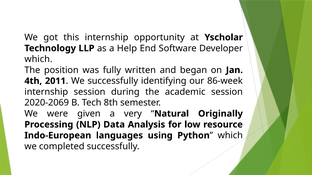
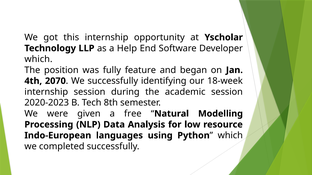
written: written -> feature (140, 70)
2011: 2011 -> 2070 (55, 81)
86-week: 86-week -> 18-week (225, 81)
2020-2069: 2020-2069 -> 2020-2023 (47, 103)
very: very -> free (133, 114)
Originally: Originally -> Modelling (220, 114)
